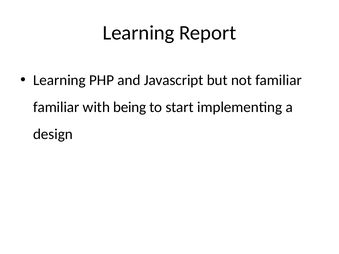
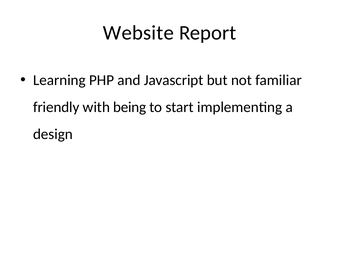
Learning: Learning -> Website (138, 33)
familiar: familiar -> friendly (56, 107)
